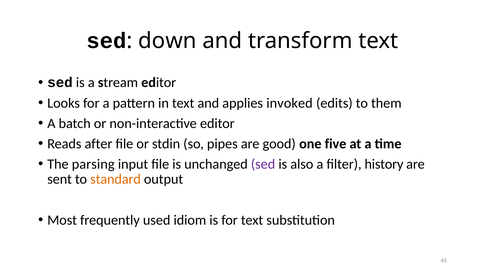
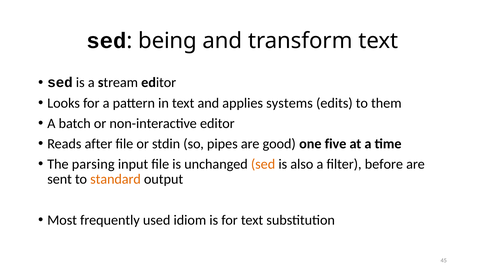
down: down -> being (167, 41)
invoked: invoked -> systems (290, 103)
sed colour: purple -> orange (263, 164)
history: history -> before (384, 164)
